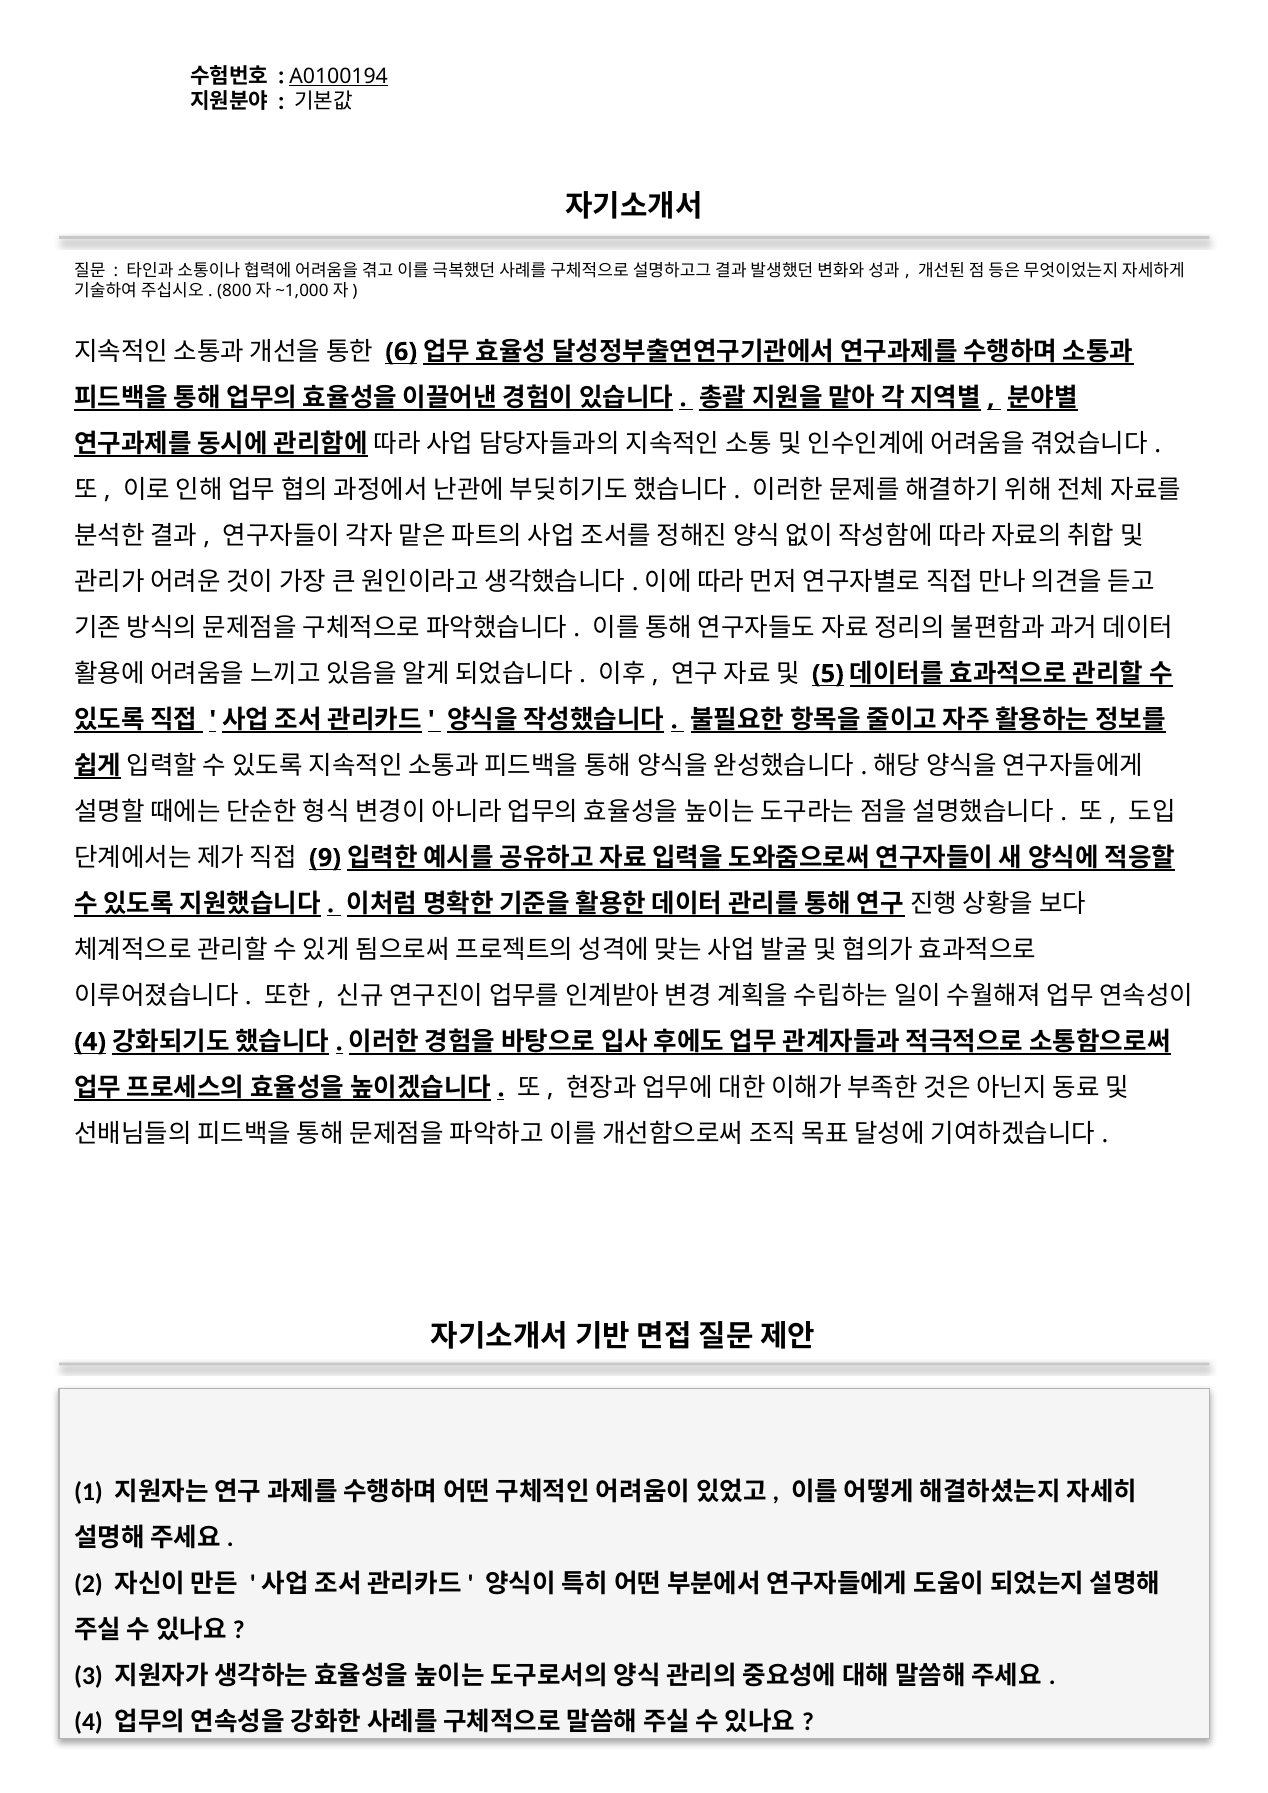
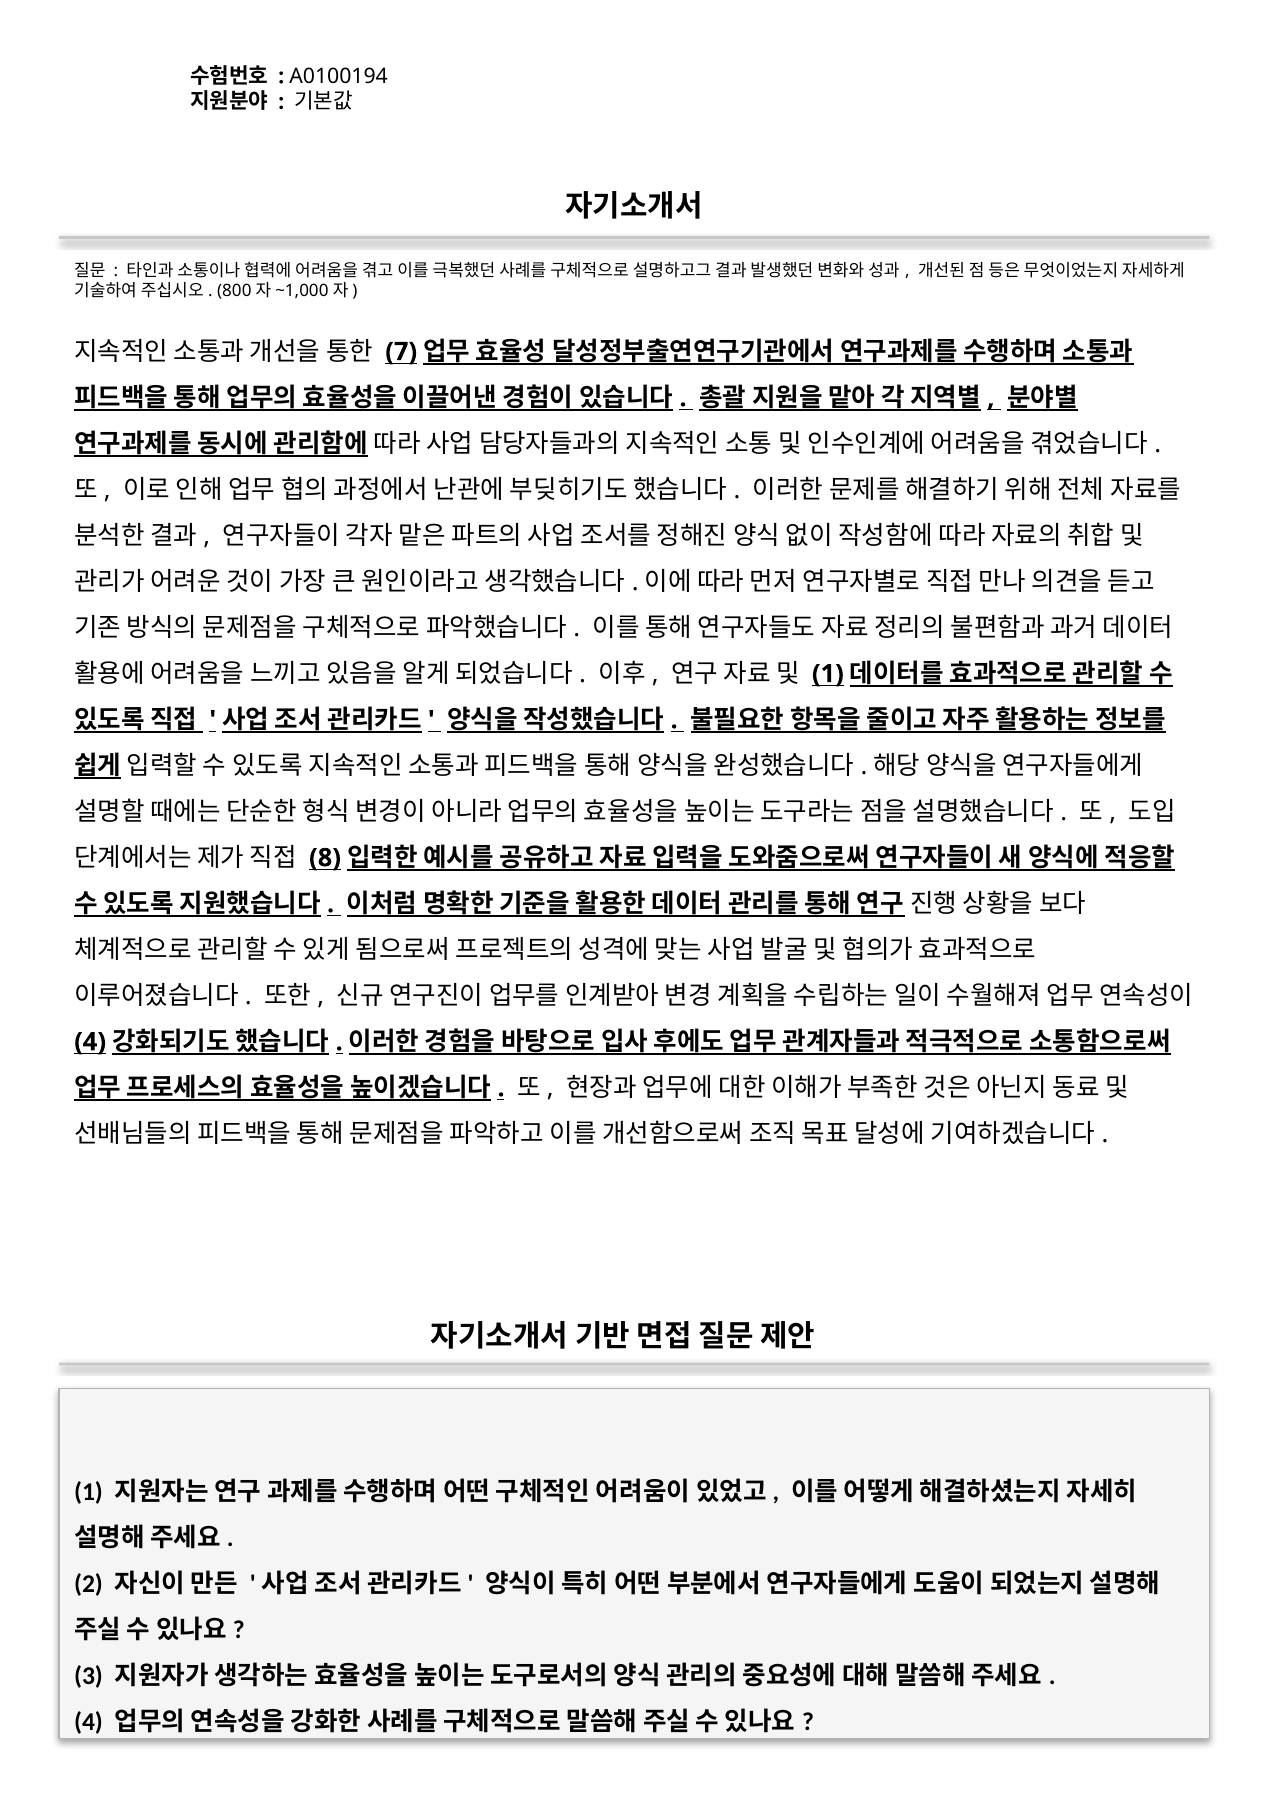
A0100194 underline: present -> none (339, 76)
6: 6 -> 7 (401, 352)
5: 5 -> 1 (828, 674)
9: 9 -> 8 (325, 858)
